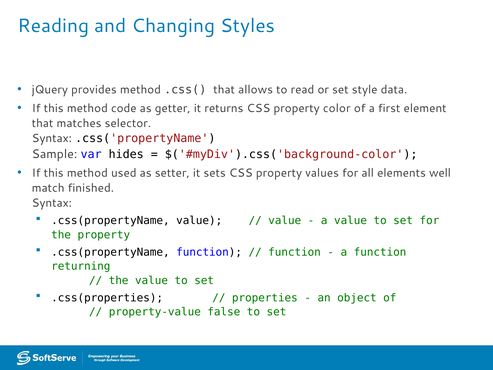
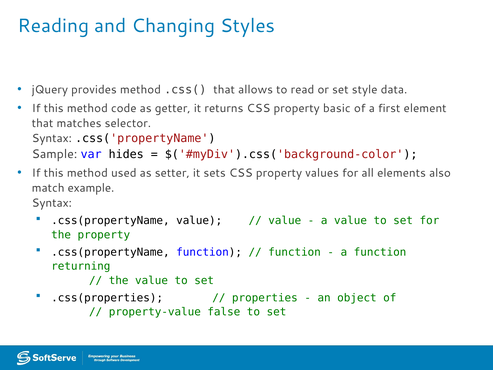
color: color -> basic (337, 108)
well: well -> also (440, 173)
finished: finished -> example (91, 188)
